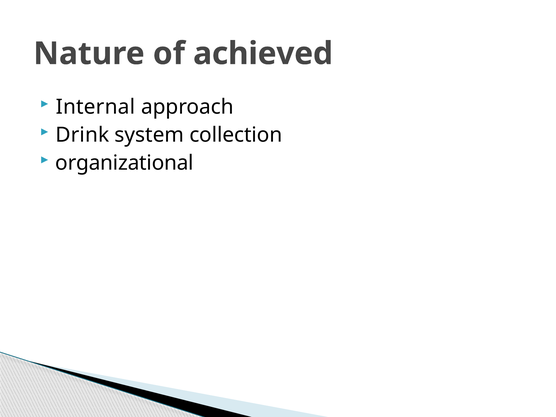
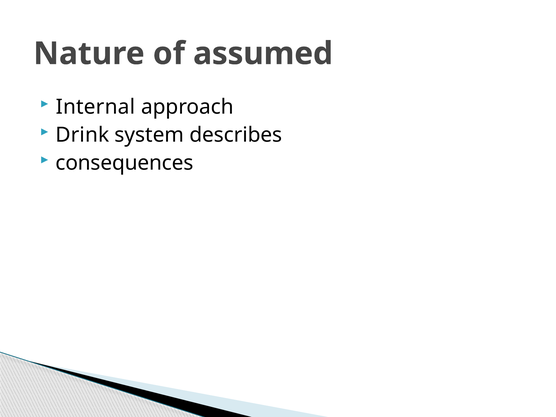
achieved: achieved -> assumed (263, 54)
collection: collection -> describes (236, 135)
organizational: organizational -> consequences (124, 163)
